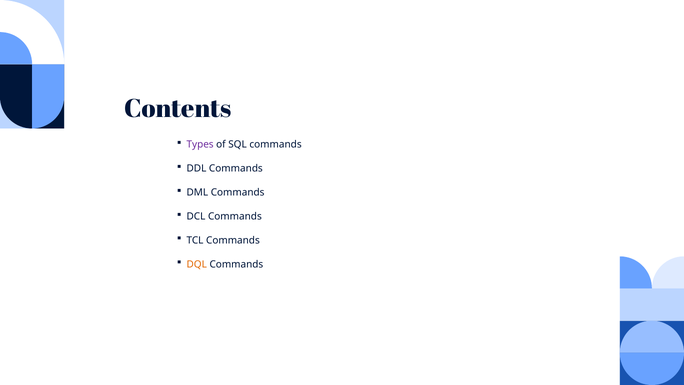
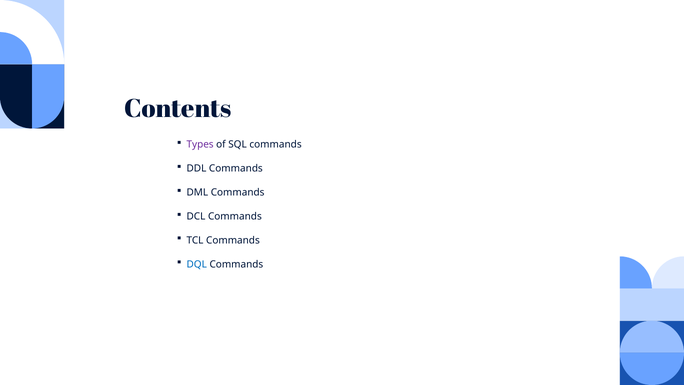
DQL colour: orange -> blue (197, 264)
